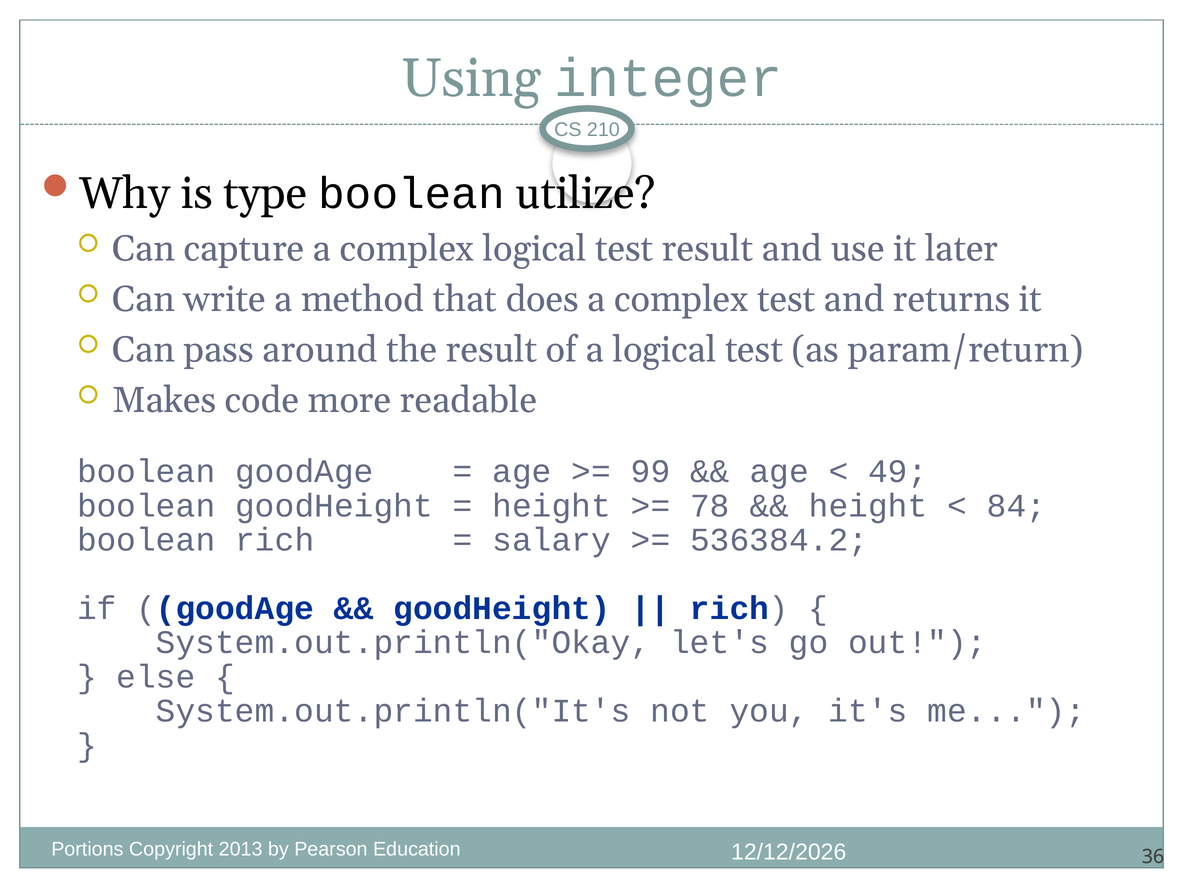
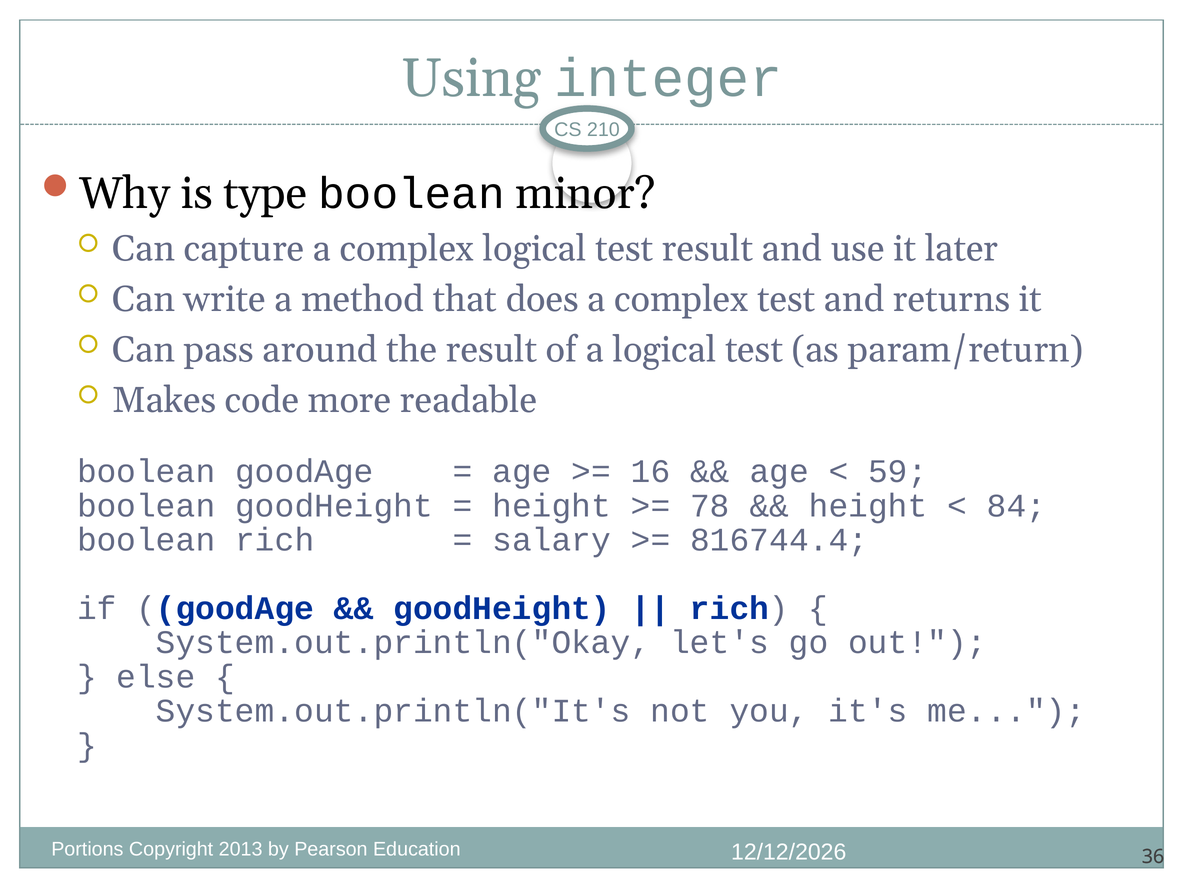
utilize: utilize -> minor (586, 194)
99: 99 -> 16 (651, 472)
49: 49 -> 59 (898, 472)
536384.2: 536384.2 -> 816744.4 (779, 540)
